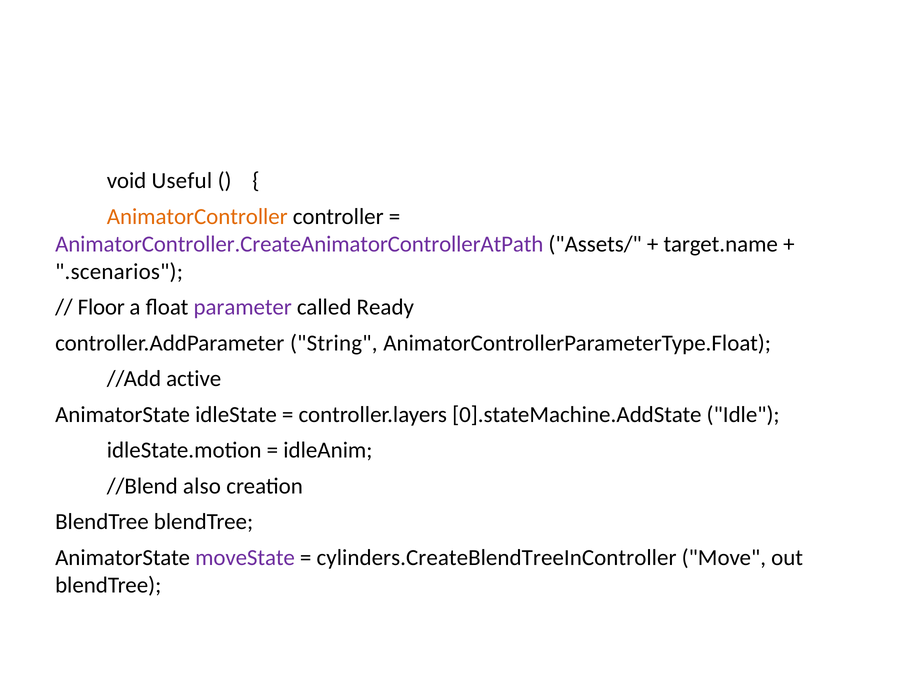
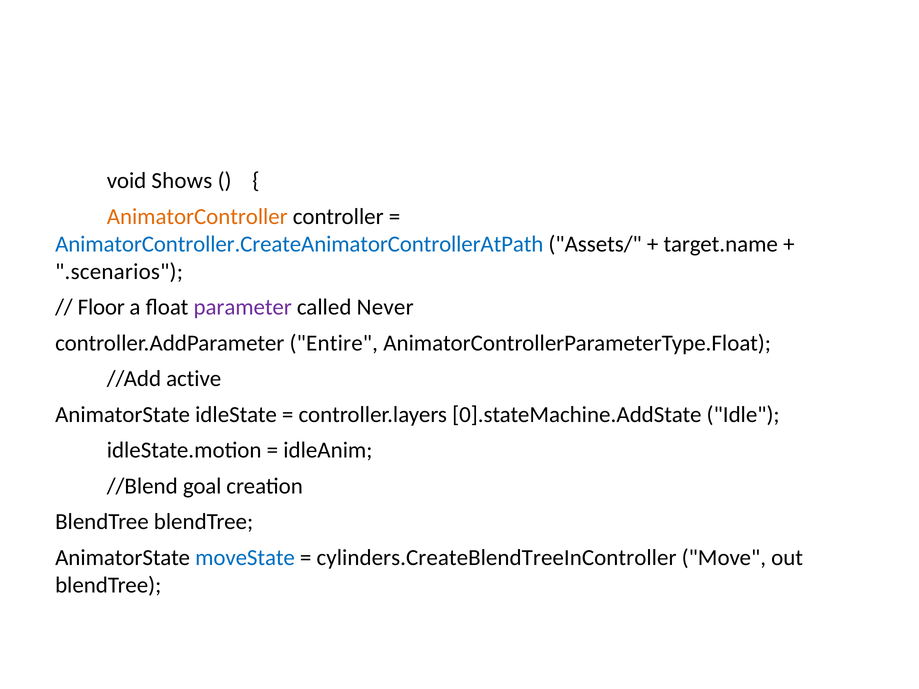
Useful: Useful -> Shows (182, 181)
AnimatorController.CreateAnimatorControllerAtPath colour: purple -> blue (299, 244)
Ready: Ready -> Never (385, 307)
String: String -> Entire (334, 343)
also: also -> goal (202, 486)
moveState colour: purple -> blue (245, 558)
